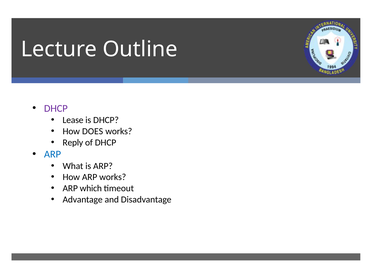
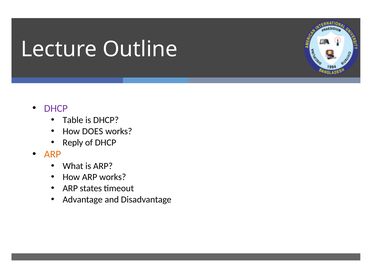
Lease: Lease -> Table (73, 120)
ARP colour: blue -> orange (53, 154)
which: which -> states (91, 188)
